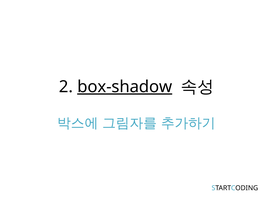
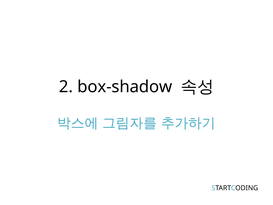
box-shadow underline: present -> none (125, 87)
